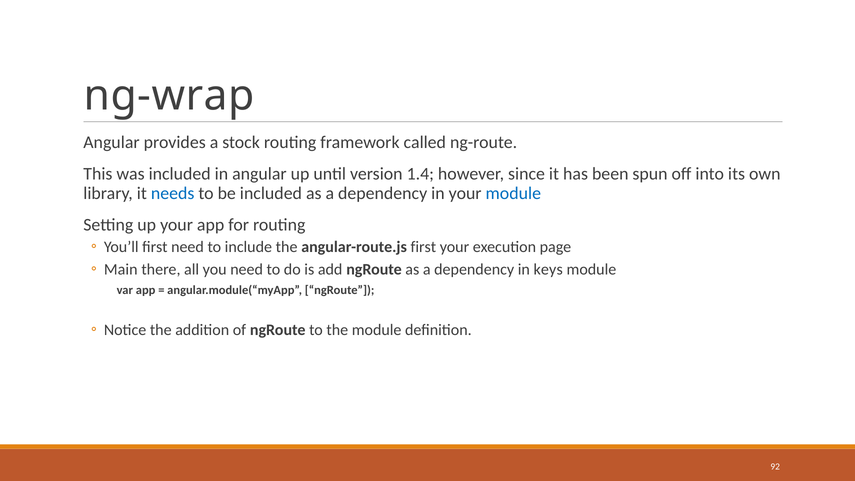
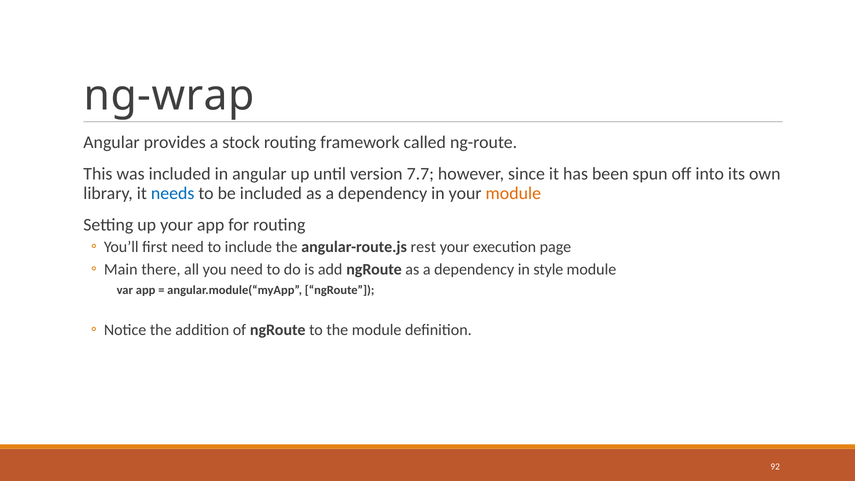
1.4: 1.4 -> 7.7 (420, 174)
module colour: blue -> orange (513, 193)
angular-route.js first: first -> rest (423, 247)
keys: keys -> style (548, 269)
